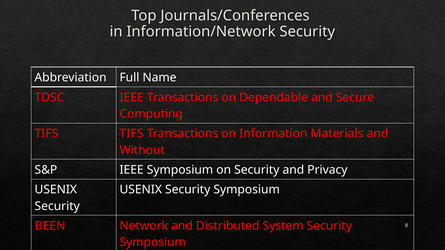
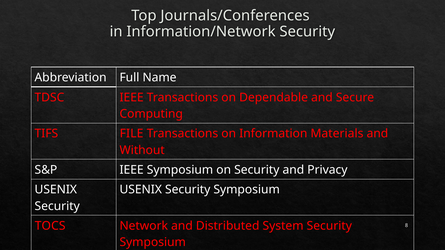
TIFS TIFS: TIFS -> FILE (132, 134)
BEEN: BEEN -> TOCS (50, 226)
